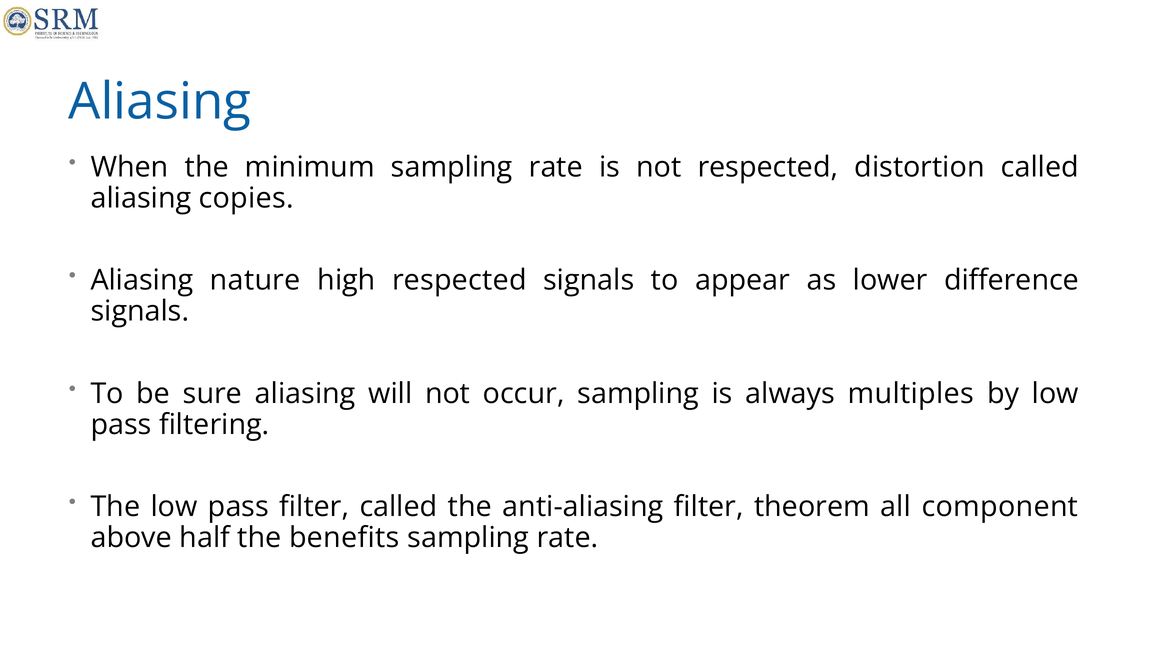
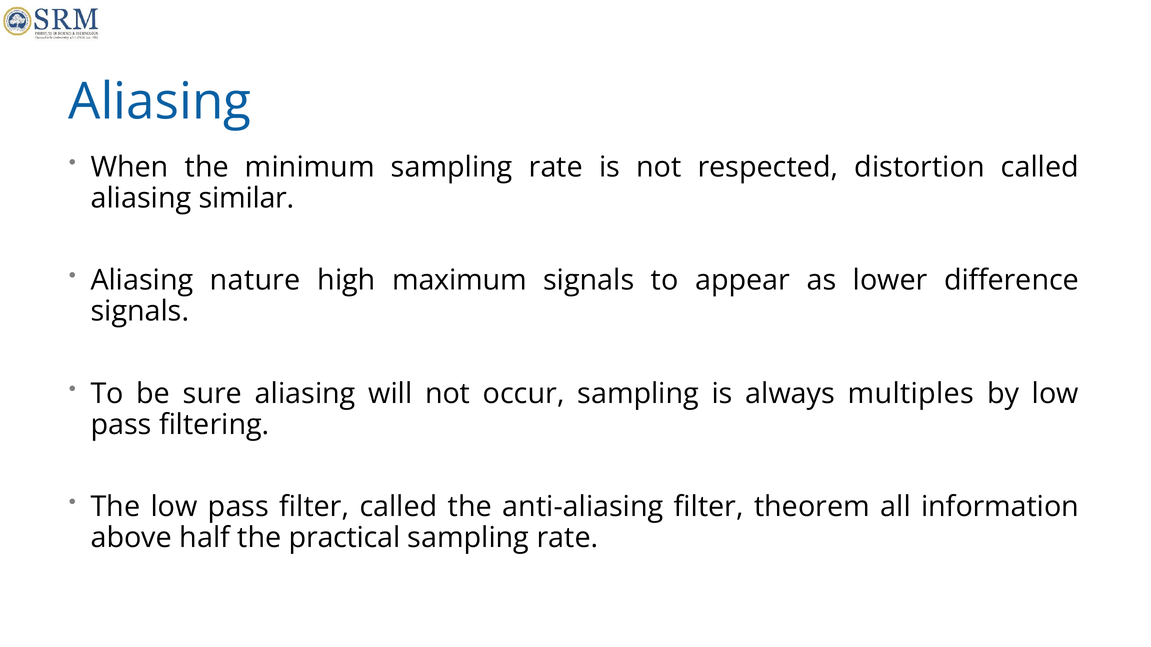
copies: copies -> similar (247, 199)
high respected: respected -> maximum (460, 281)
component: component -> information (1000, 507)
benefits: benefits -> practical (345, 538)
